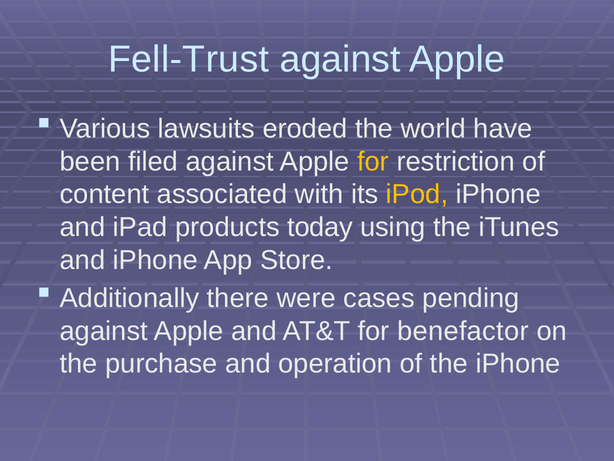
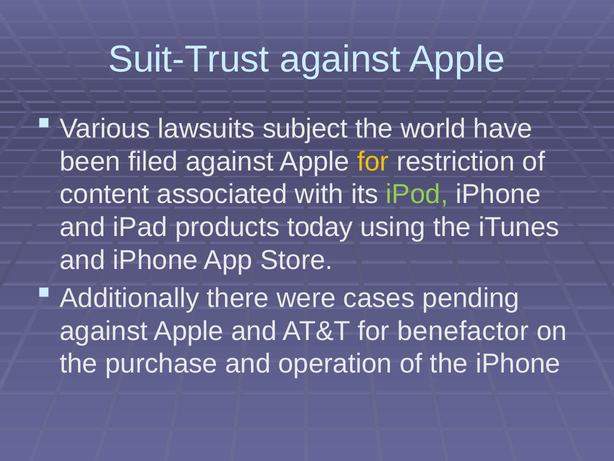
Fell-Trust: Fell-Trust -> Suit-Trust (189, 59)
eroded: eroded -> subject (305, 129)
iPod colour: yellow -> light green (417, 194)
